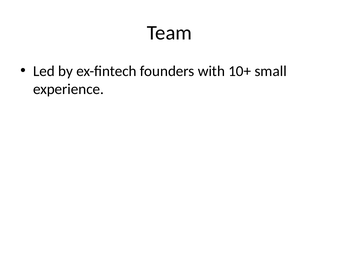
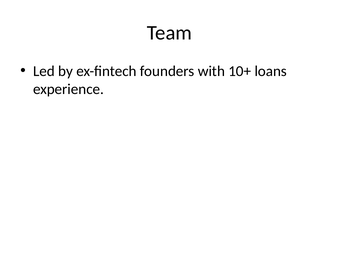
small: small -> loans (271, 71)
